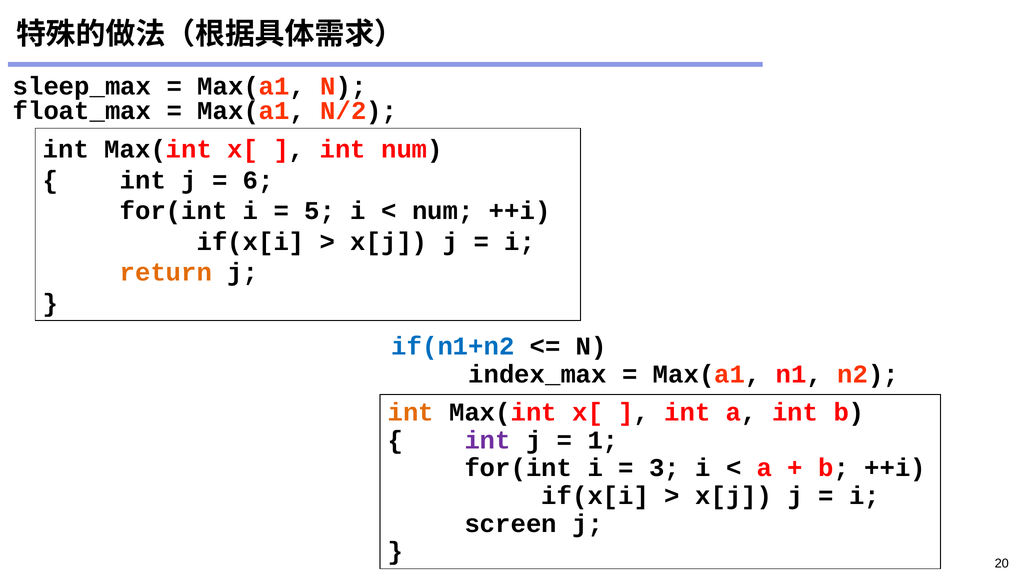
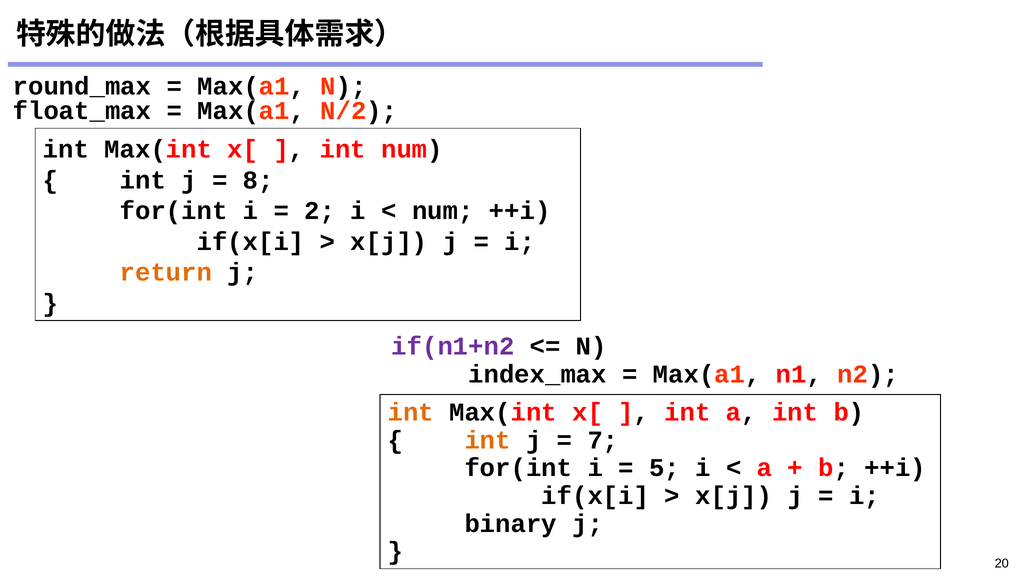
sleep_max: sleep_max -> round_max (82, 86)
6: 6 -> 8 (258, 180)
5: 5 -> 2 (320, 211)
if(n1+n2 colour: blue -> purple (453, 346)
int colour: purple -> orange (488, 440)
1: 1 -> 7 (603, 440)
3: 3 -> 5 (664, 468)
screen: screen -> binary (511, 523)
